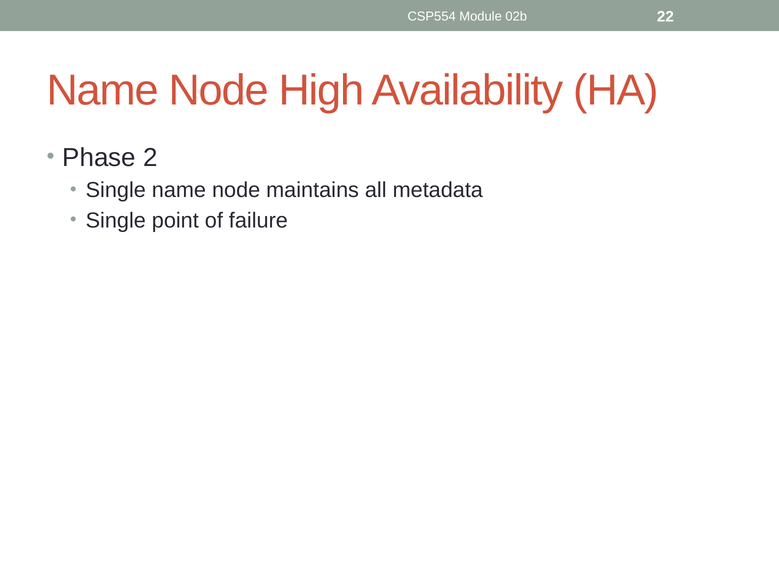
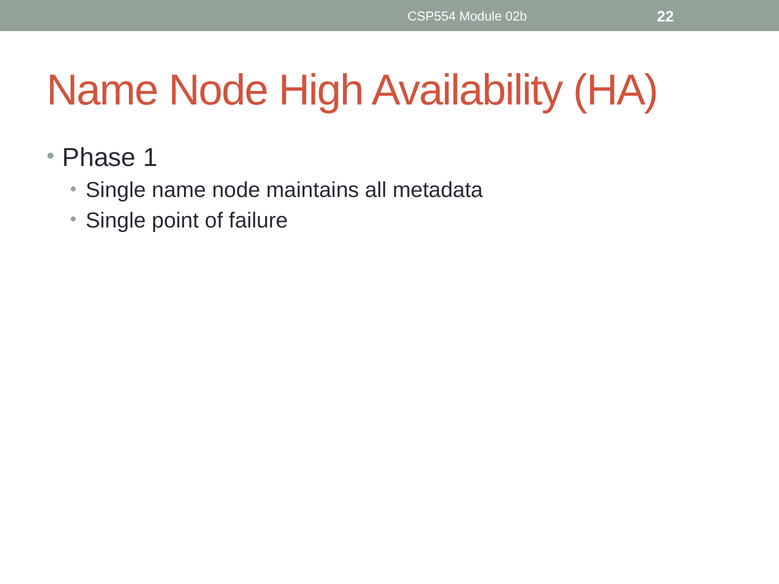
2: 2 -> 1 (150, 158)
